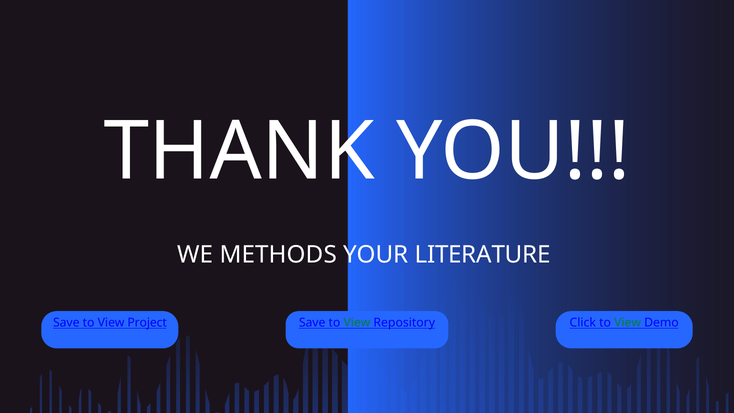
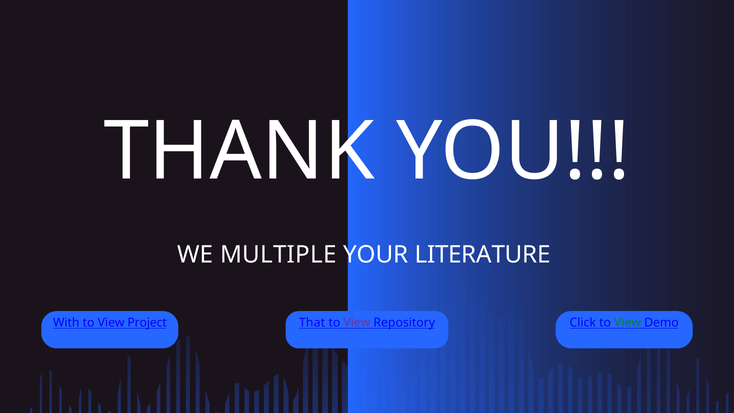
METHODS: METHODS -> MULTIPLE (278, 255)
Save: Save -> With (66, 323)
Save: Save -> That (312, 323)
View colour: green -> purple (357, 323)
